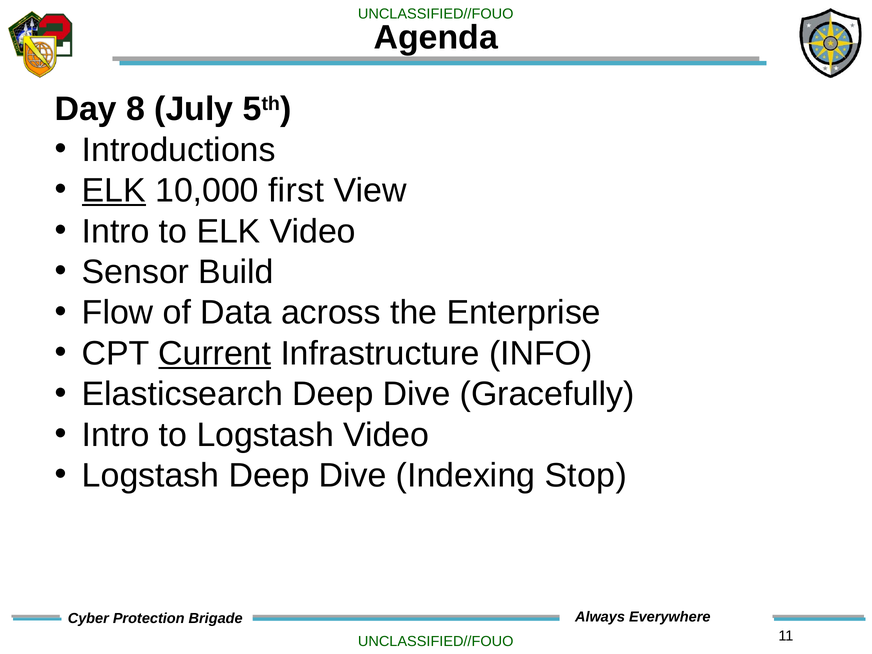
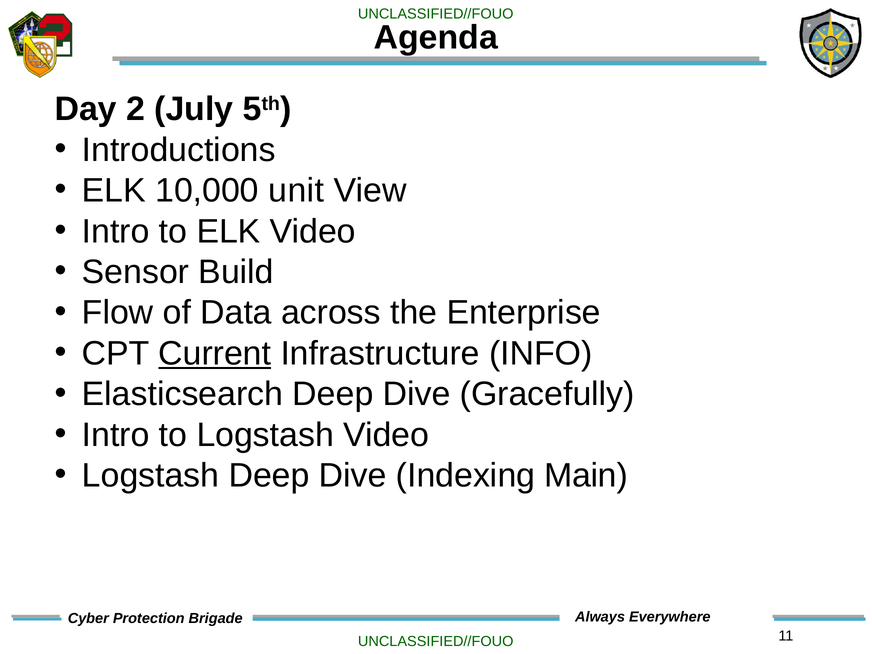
8: 8 -> 2 (136, 109)
ELK underline: present -> none (114, 191)
first: first -> unit (296, 191)
Stop: Stop -> Main (586, 476)
